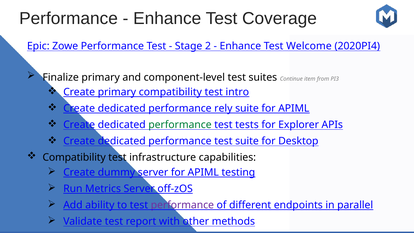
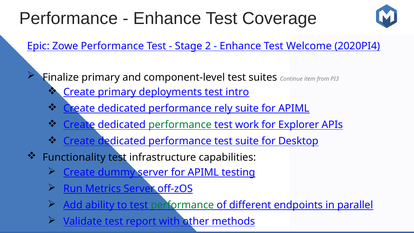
primary compatibility: compatibility -> deployments (170, 92)
tests: tests -> work (247, 125)
Compatibility: Compatibility -> Functionality (74, 157)
performance colour: purple -> green (182, 205)
